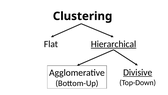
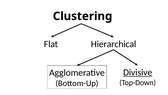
Hierarchical underline: present -> none (114, 44)
